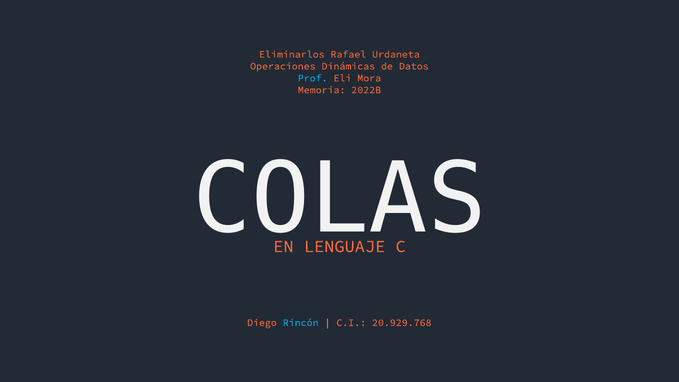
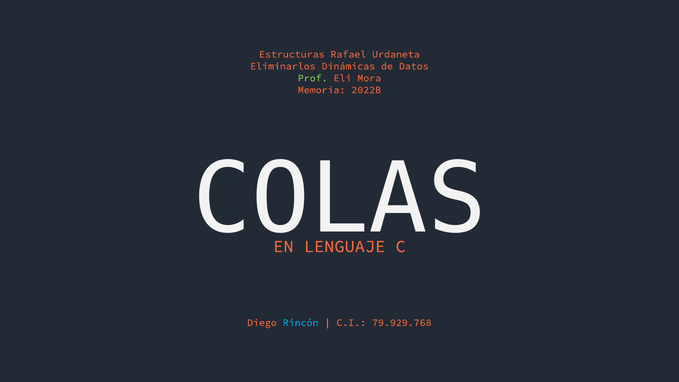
Eliminarlos: Eliminarlos -> Estructuras (292, 54)
Operaciones: Operaciones -> Eliminarlos (283, 66)
Prof colour: light blue -> light green (313, 78)
20.929.768: 20.929.768 -> 79.929.768 (402, 323)
